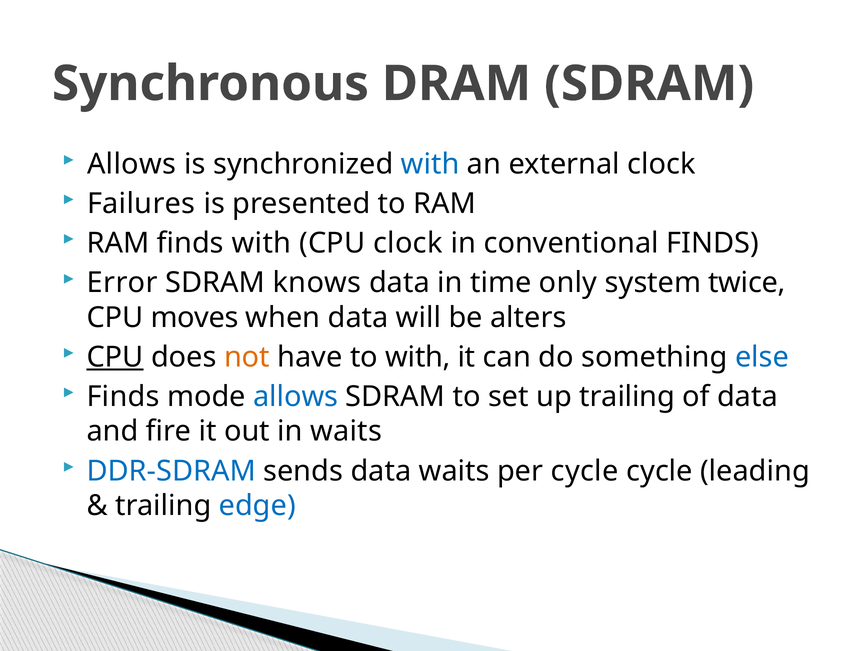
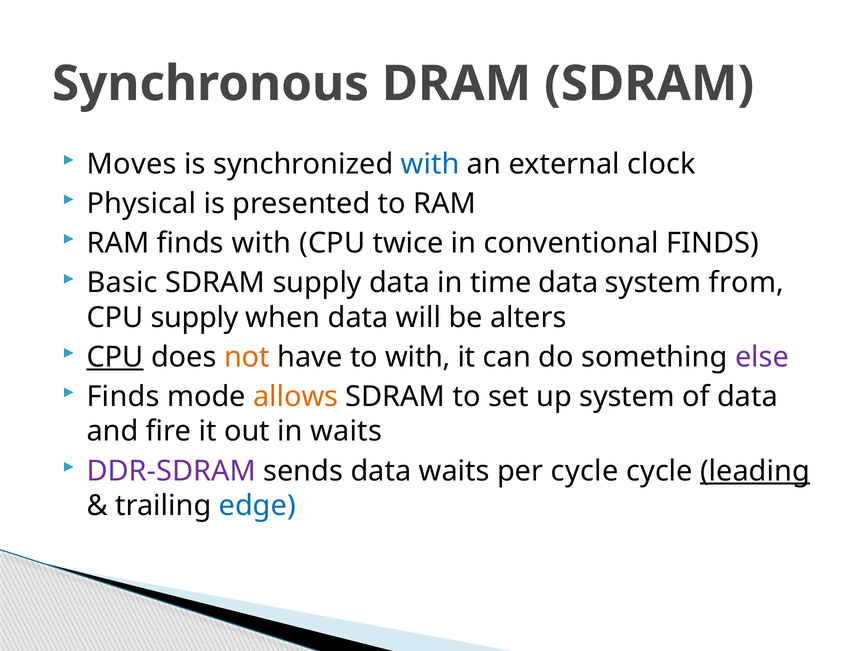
Allows: Allows -> Moves (132, 164)
Failures: Failures -> Physical (141, 204)
CPU clock: clock -> twice (408, 243)
Error: Error -> Basic (122, 283)
SDRAM knows: knows -> supply (317, 283)
time only: only -> data (568, 283)
twice: twice -> from (747, 283)
CPU moves: moves -> supply (195, 318)
else colour: blue -> purple (762, 357)
allows colour: blue -> orange (296, 397)
up trailing: trailing -> system (627, 397)
DDR-SDRAM colour: blue -> purple (171, 471)
leading underline: none -> present (755, 471)
